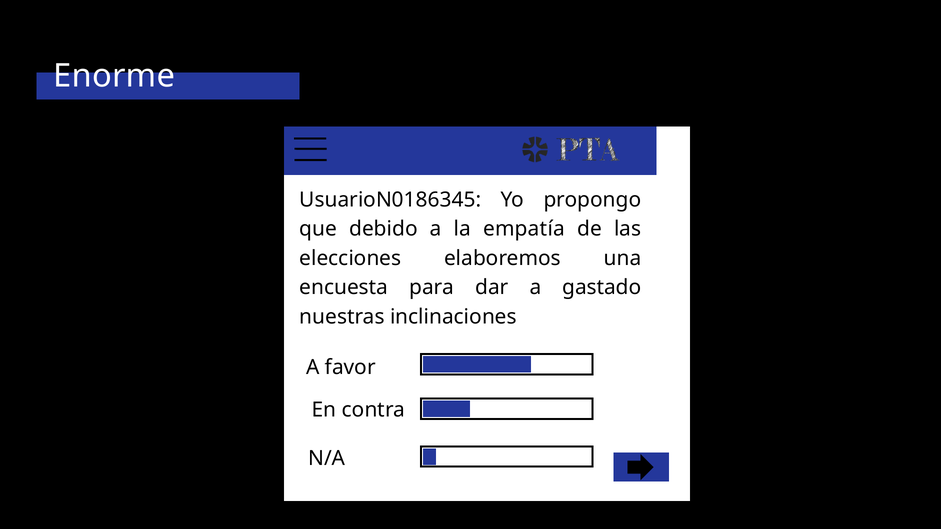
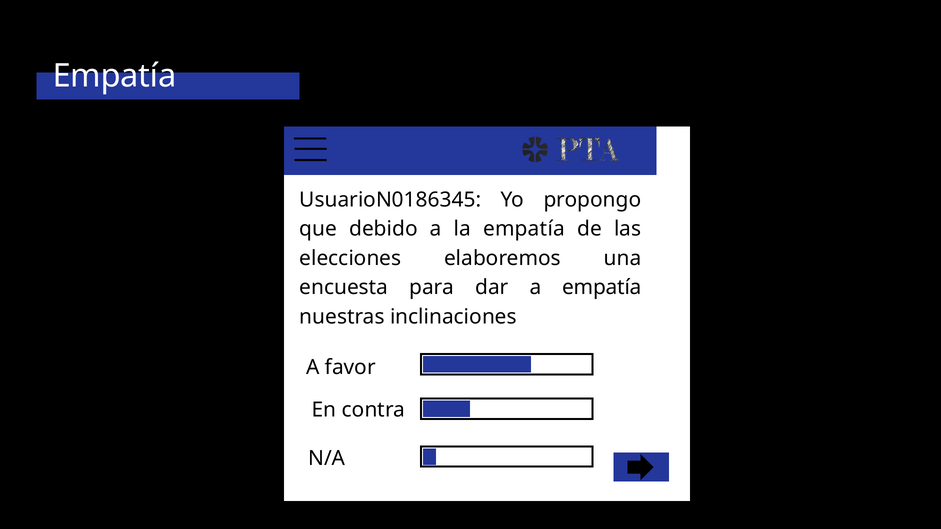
Enorme: Enorme -> Empatía (114, 76)
a gastado: gastado -> empatía (602, 288)
